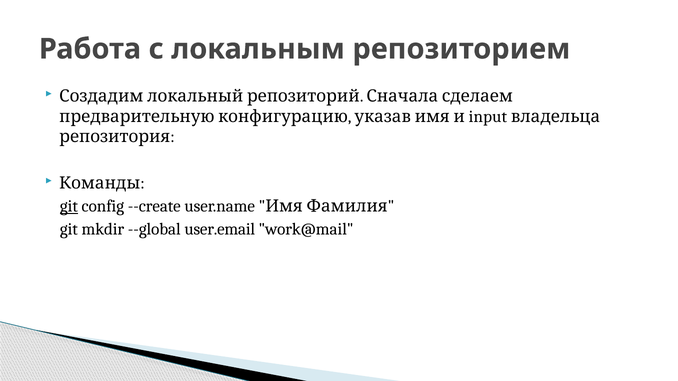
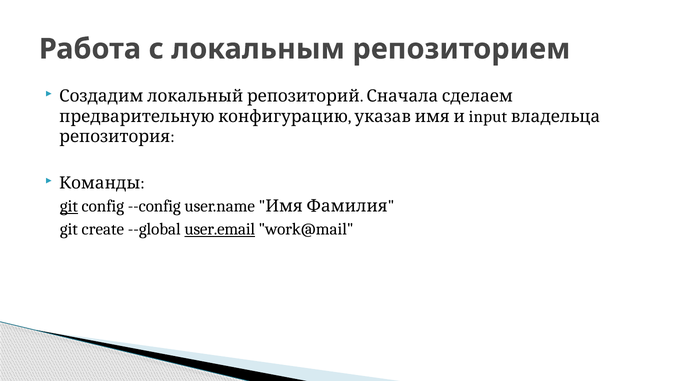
--create: --create -> --config (154, 206)
mkdir: mkdir -> create (103, 230)
user.email underline: none -> present (220, 230)
